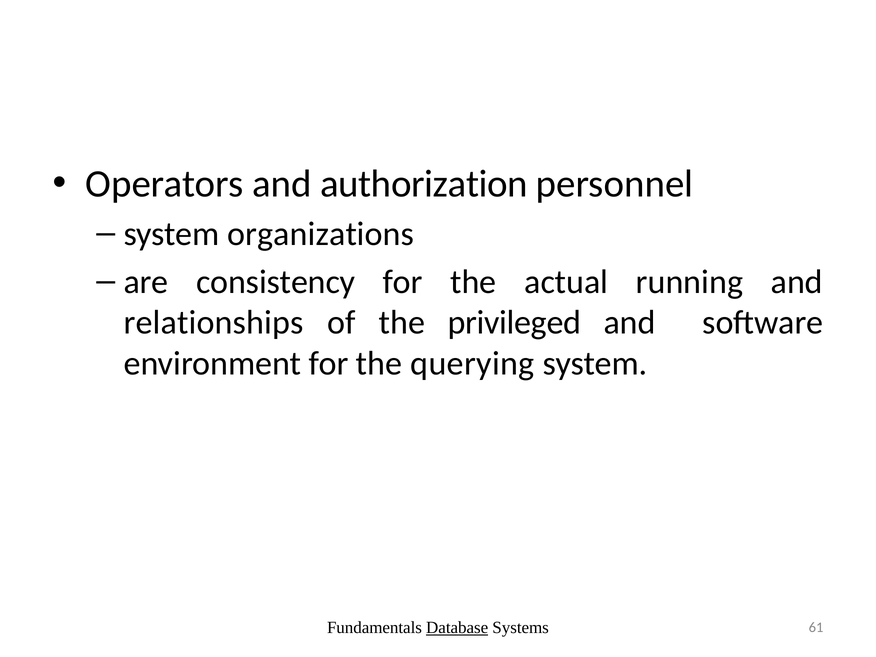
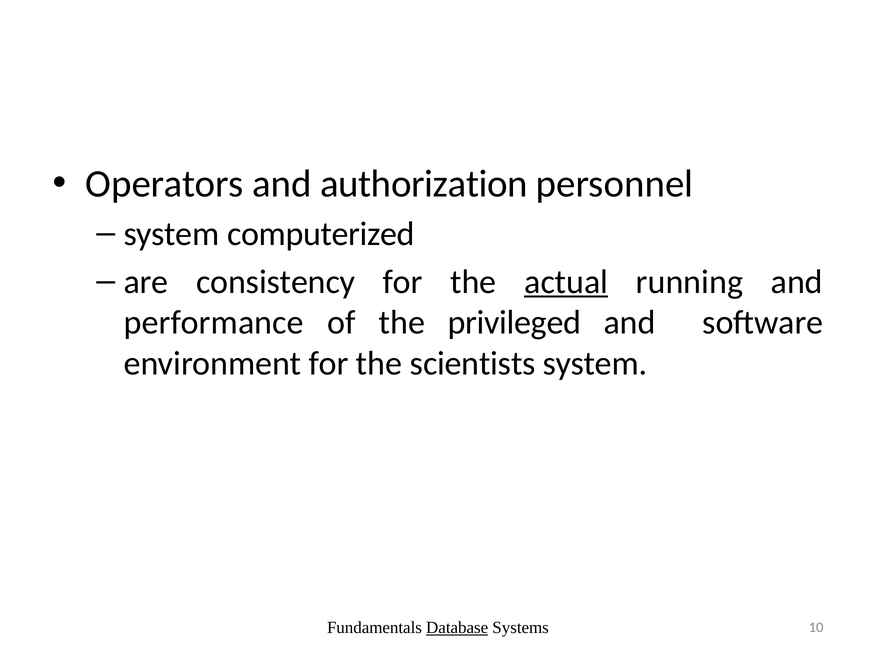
organizations: organizations -> computerized (321, 234)
actual underline: none -> present (566, 282)
relationships: relationships -> performance (214, 323)
querying: querying -> scientists (473, 364)
61: 61 -> 10 (816, 627)
